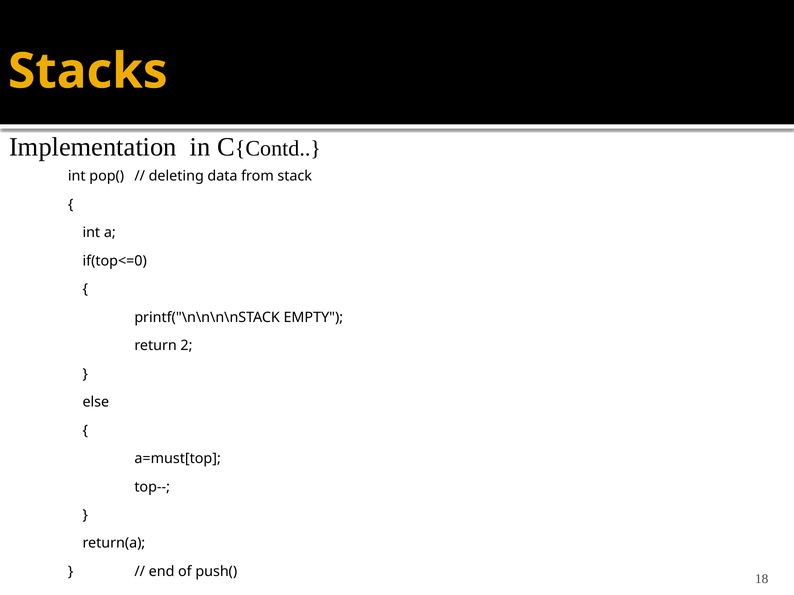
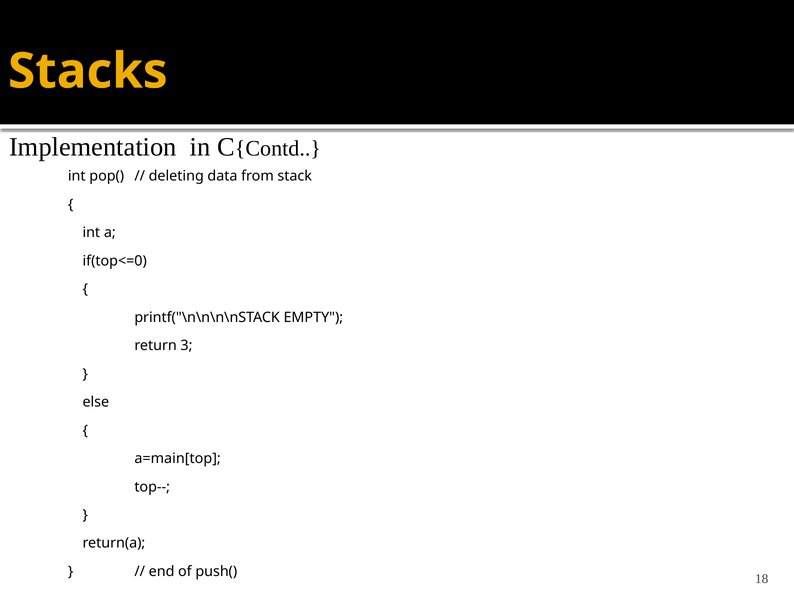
2: 2 -> 3 (186, 346)
a=must[top: a=must[top -> a=main[top (178, 459)
